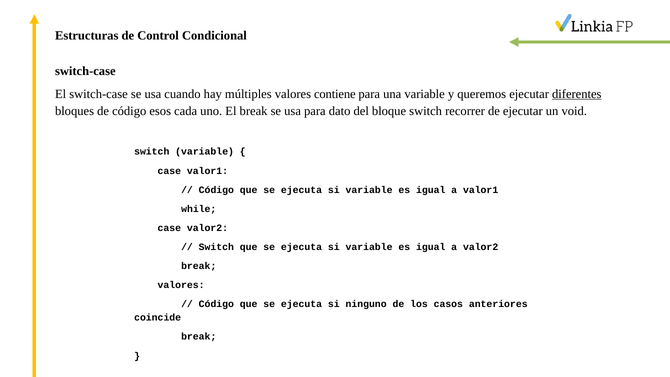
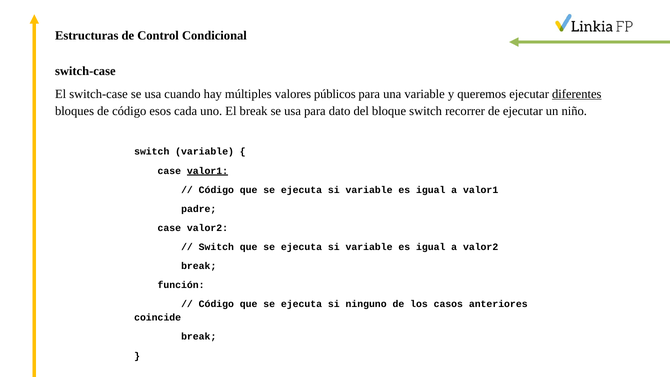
contiene: contiene -> públicos (335, 94)
void: void -> niño (574, 111)
valor1 underline: none -> present (208, 171)
while: while -> padre (199, 209)
valores: valores -> función (181, 285)
